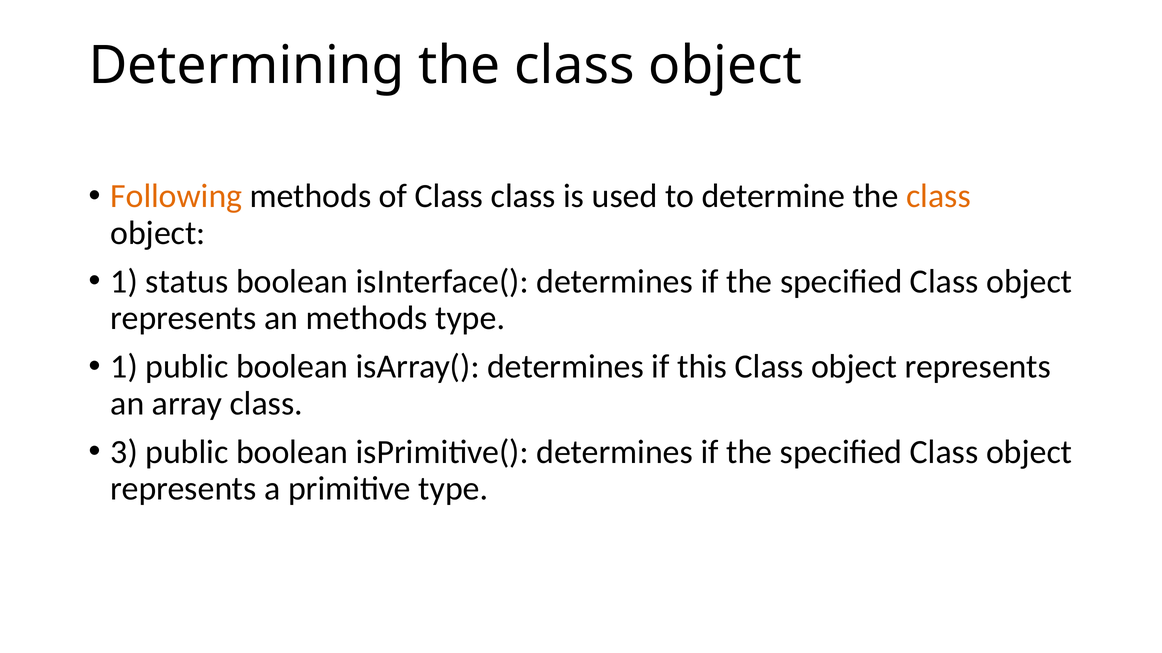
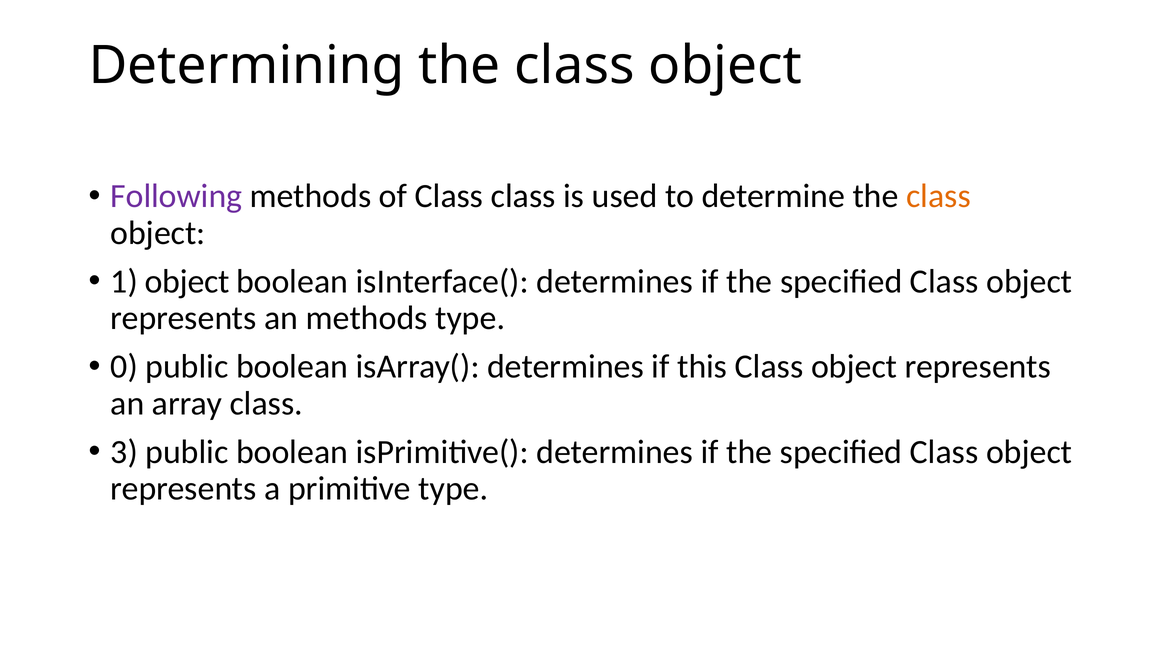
Following colour: orange -> purple (176, 196)
1 status: status -> object (187, 282)
1: 1 -> 0 (124, 367)
